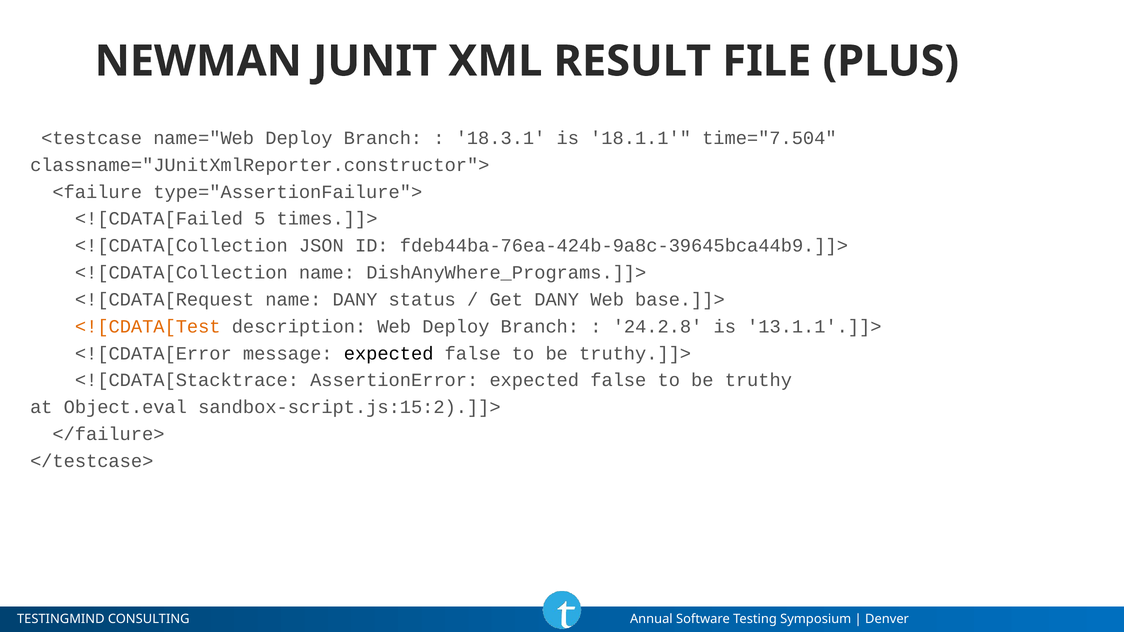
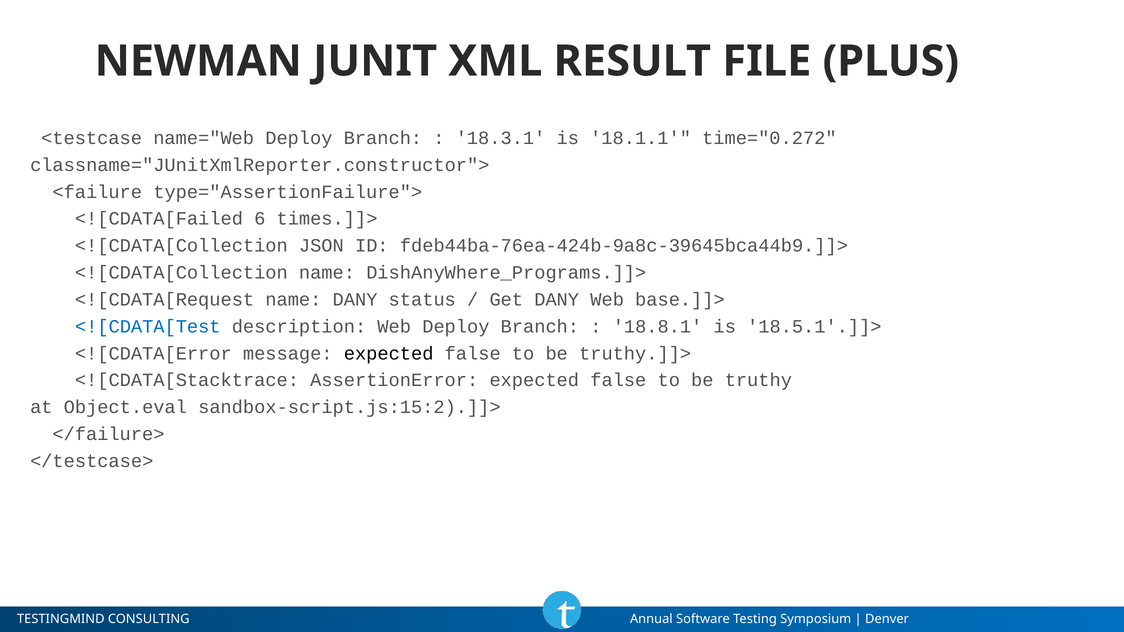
time="7.504: time="7.504 -> time="0.272 (769, 138)
5: 5 -> 6 (260, 219)
<![CDATA[Test colour: orange -> blue (148, 327)
24.2.8: 24.2.8 -> 18.8.1 (658, 327)
13.1.1'.]]>: 13.1.1'.]]> -> 18.5.1'.]]> (814, 327)
